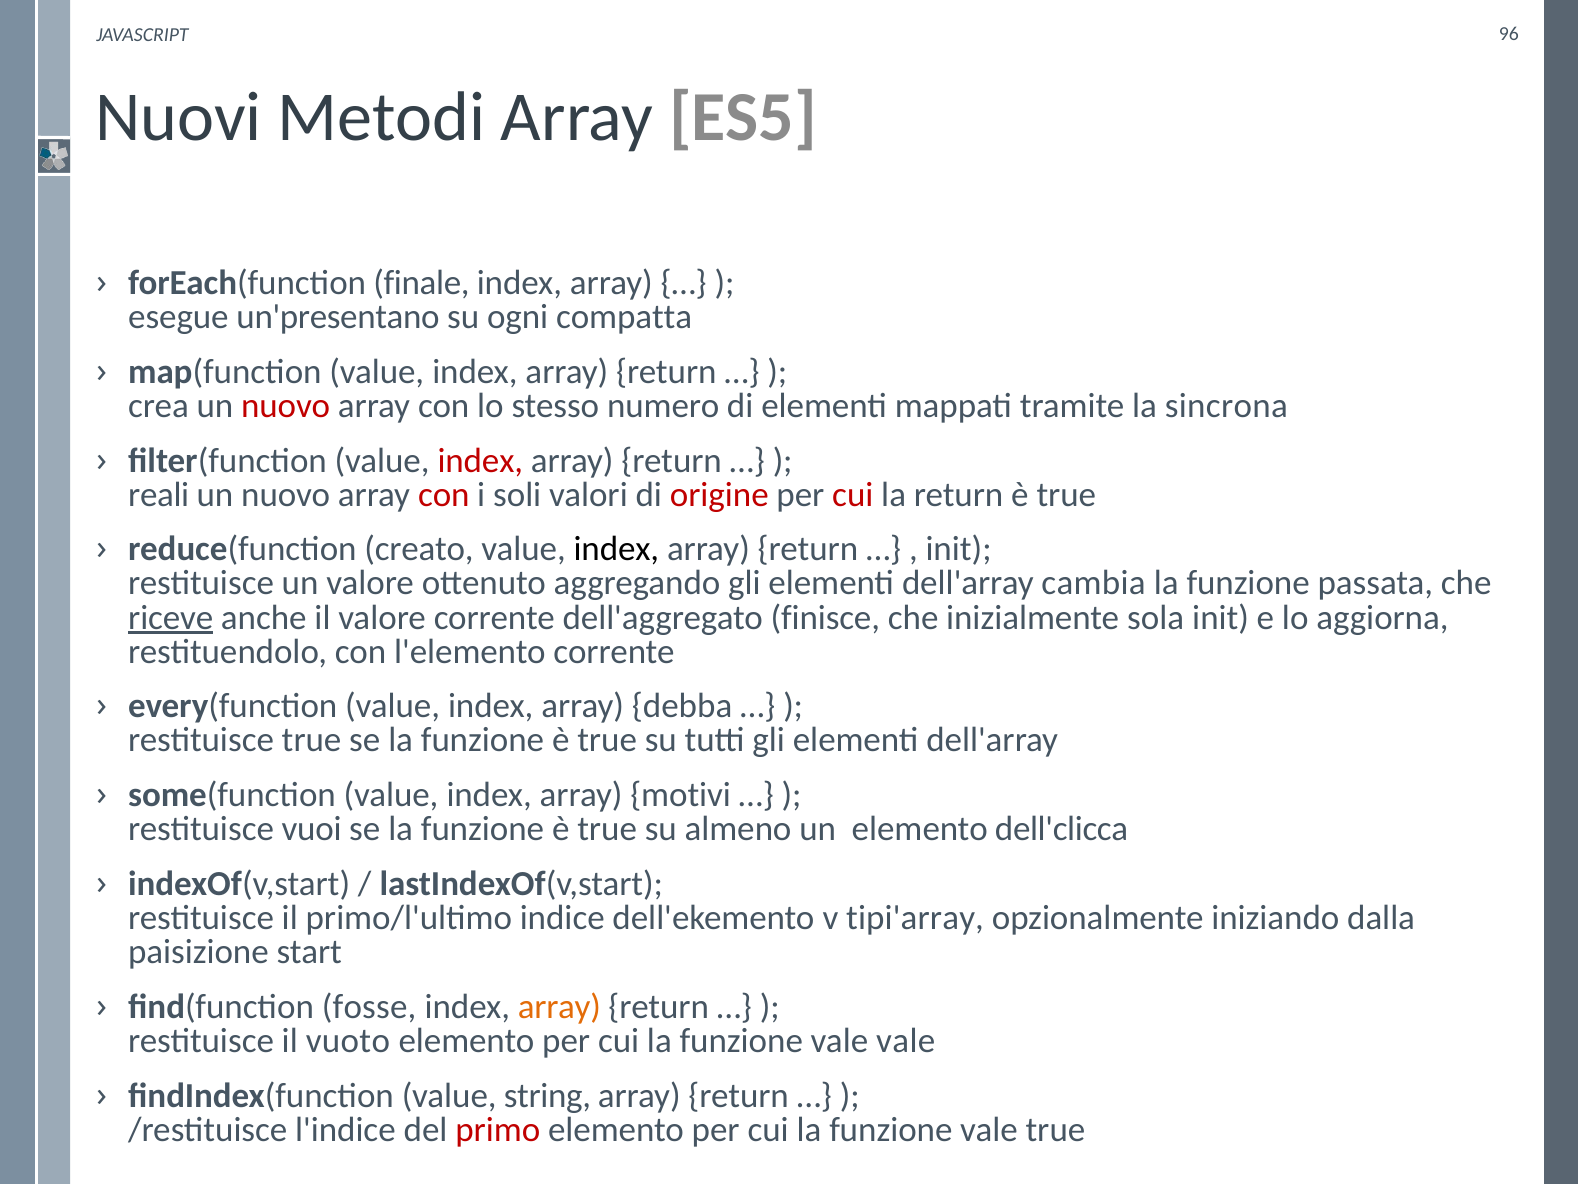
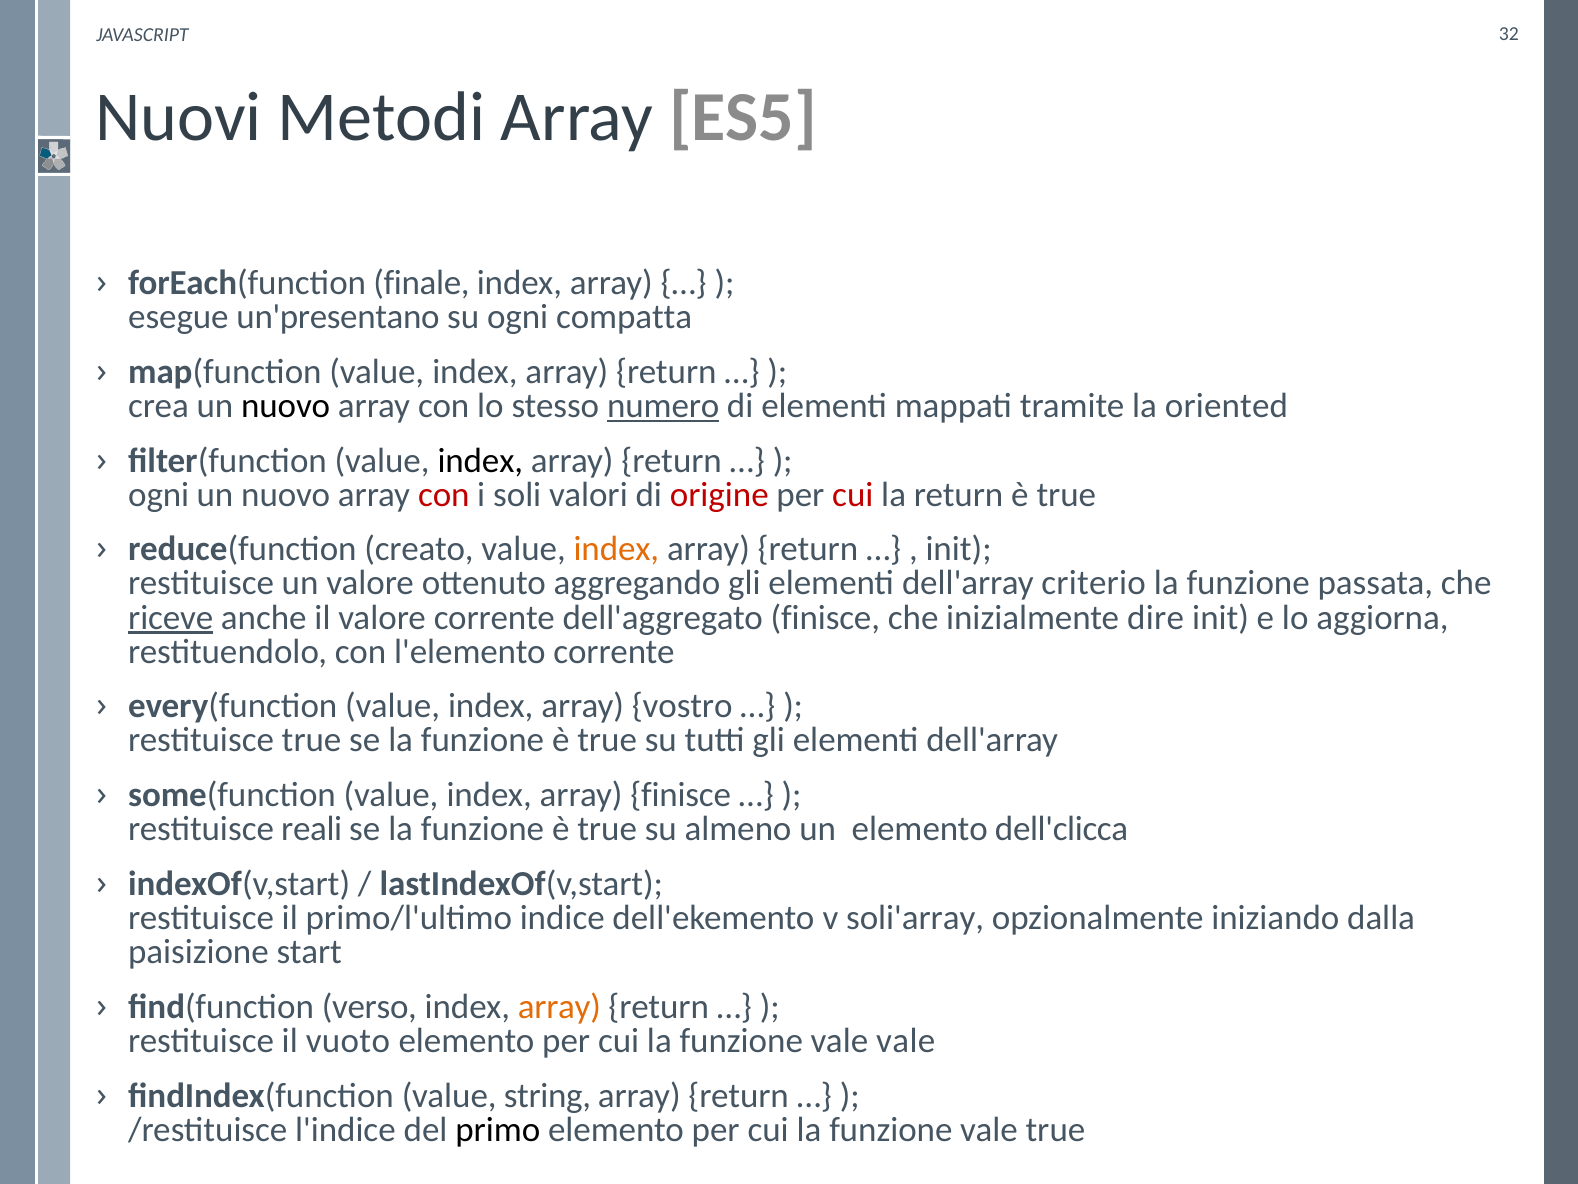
96: 96 -> 32 (1509, 34)
nuovo colour: red -> black (286, 406)
numero underline: none -> present (663, 406)
sincrona: sincrona -> oriented (1226, 406)
index colour: red -> black (480, 460)
reali: reali -> ogni (159, 494)
index colour: black -> orange (616, 549)
cambia: cambia -> criterio (1094, 583)
sola: sola -> dire (1156, 617)
debba: debba -> vostro (682, 706)
array motivi: motivi -> finisce (681, 795)
vuoi: vuoi -> reali (312, 829)
tipi'array: tipi'array -> soli'array (915, 918)
fosse: fosse -> verso (369, 1006)
primo colour: red -> black (498, 1129)
